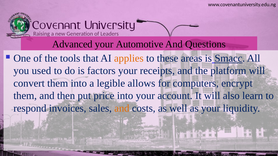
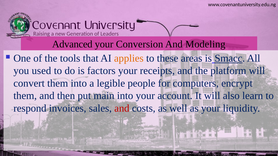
Automotive: Automotive -> Conversion (140, 44)
Questions: Questions -> Modeling (205, 44)
allows: allows -> people (142, 83)
price: price -> main (104, 96)
and colour: orange -> red (122, 108)
